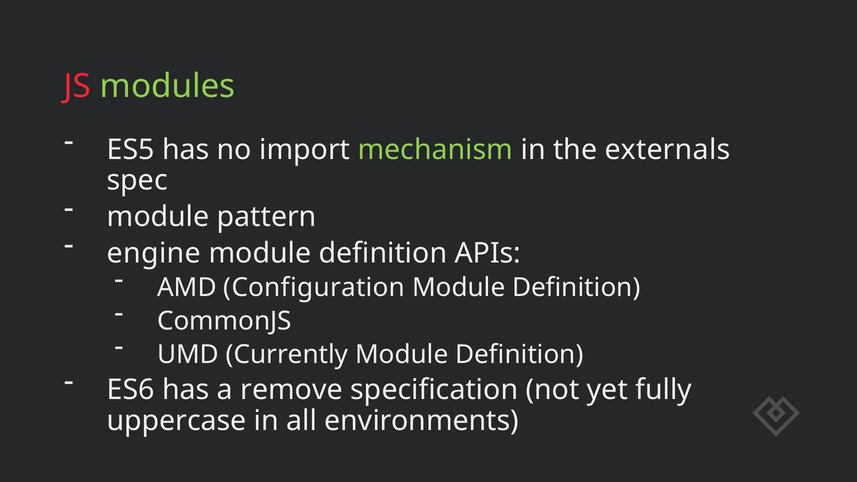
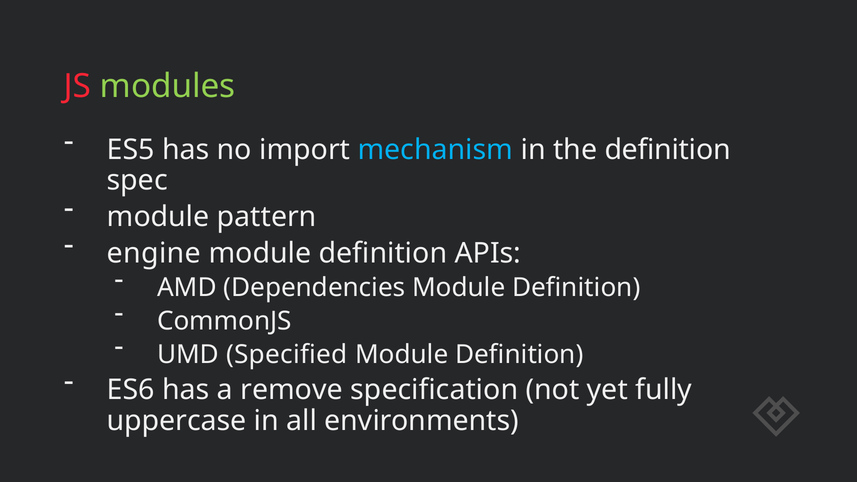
mechanism colour: light green -> light blue (435, 150)
the externals: externals -> definition (668, 150)
Configuration: Configuration -> Dependencies (314, 288)
Currently: Currently -> Specified (287, 354)
